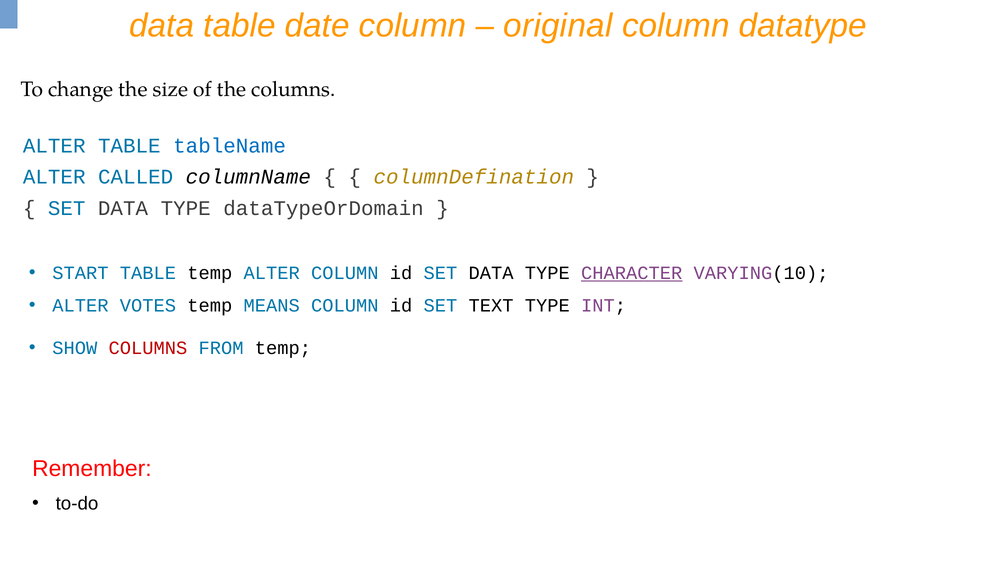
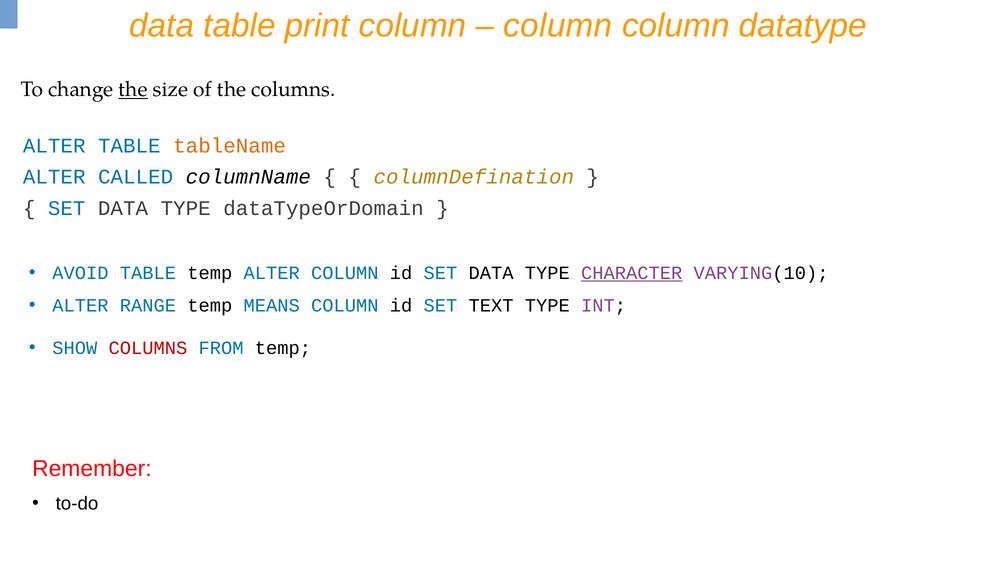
date: date -> print (317, 26)
original: original -> column (558, 26)
the underline: none -> present (133, 90)
tableName colour: blue -> orange (230, 146)
START: START -> AVOID (80, 273)
VOTES: VOTES -> RANGE (148, 306)
